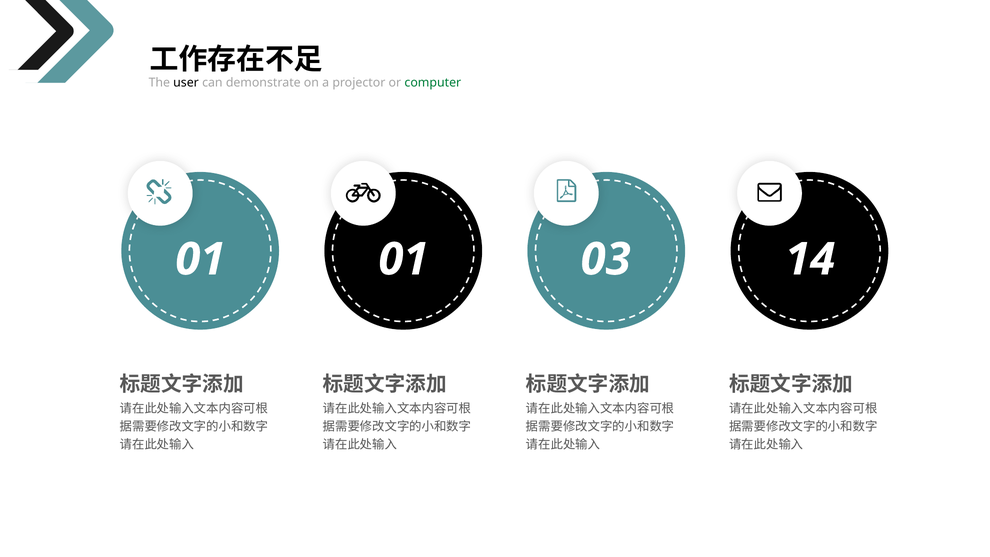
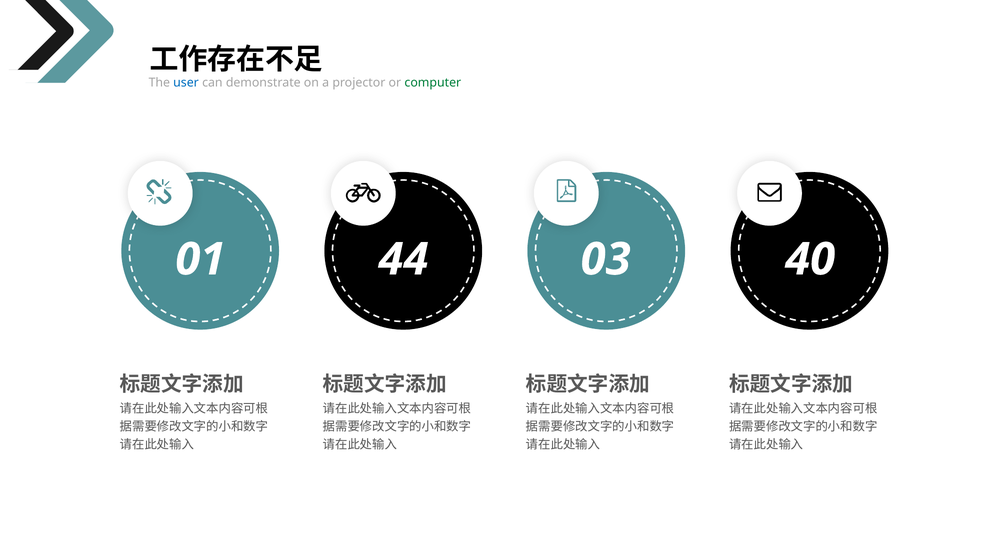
user colour: black -> blue (186, 83)
01 01: 01 -> 44 (403, 259)
14: 14 -> 40 (810, 259)
